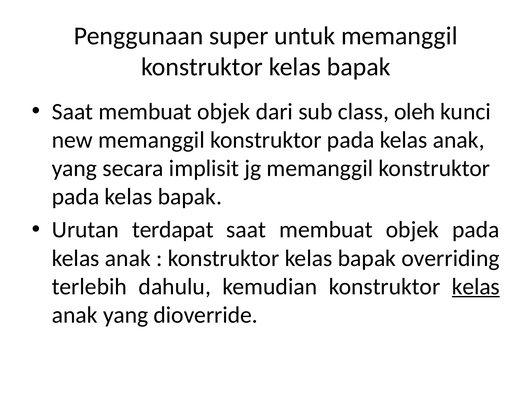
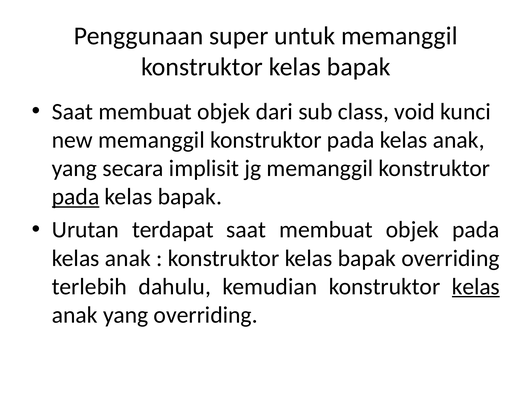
oleh: oleh -> void (415, 112)
pada underline: none -> present (76, 197)
yang dioverride: dioverride -> overriding (206, 315)
